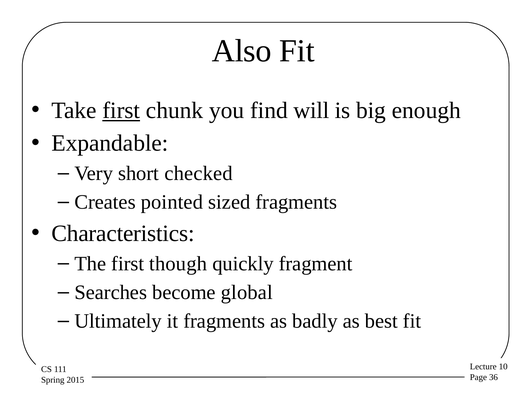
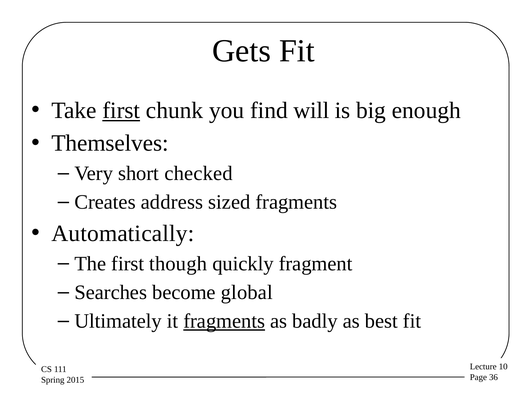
Also: Also -> Gets (242, 51)
Expandable: Expandable -> Themselves (110, 143)
pointed: pointed -> address (172, 202)
Characteristics: Characteristics -> Automatically (123, 234)
fragments underline: none -> present (224, 321)
